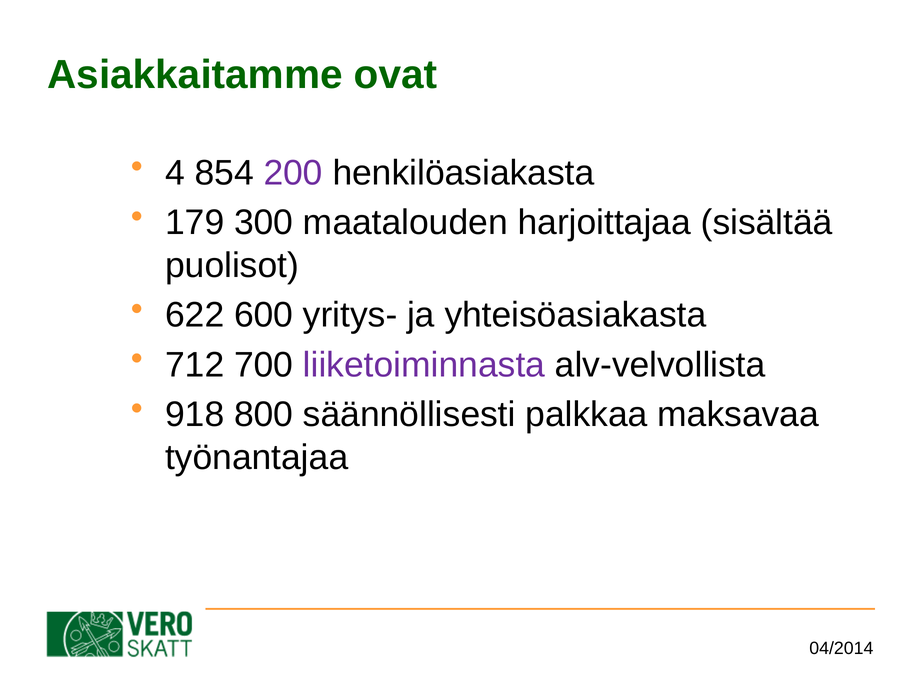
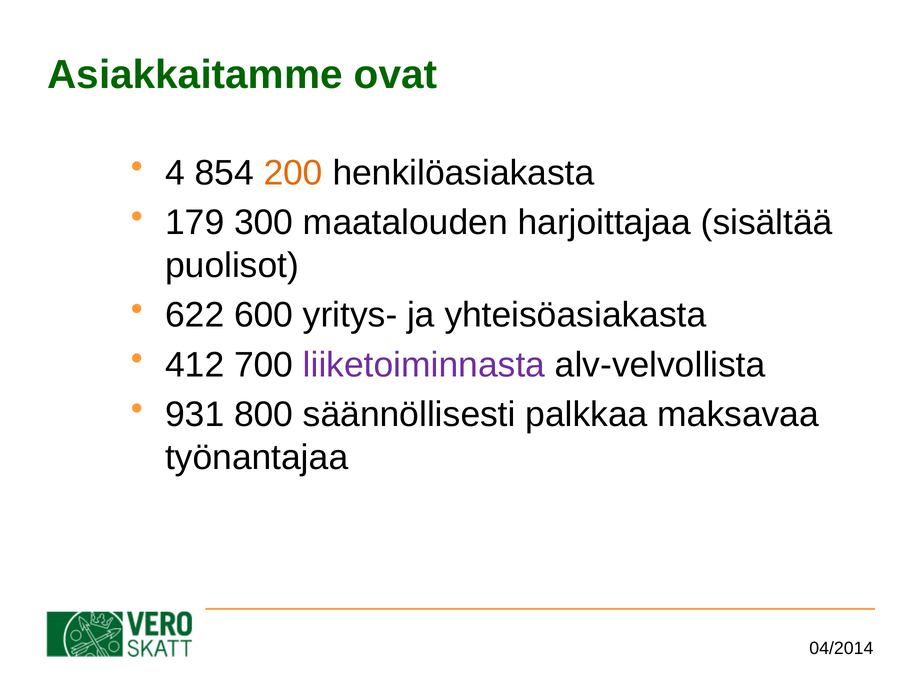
200 colour: purple -> orange (293, 173)
712: 712 -> 412 (195, 365)
918: 918 -> 931 (195, 415)
